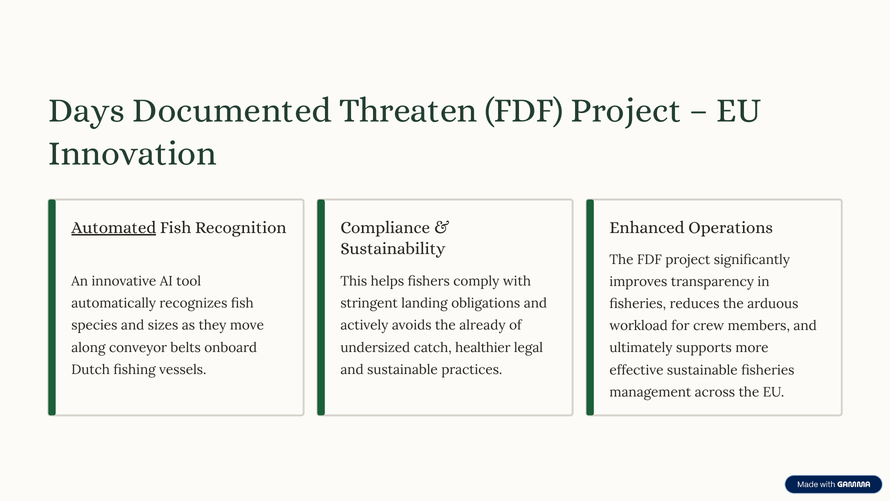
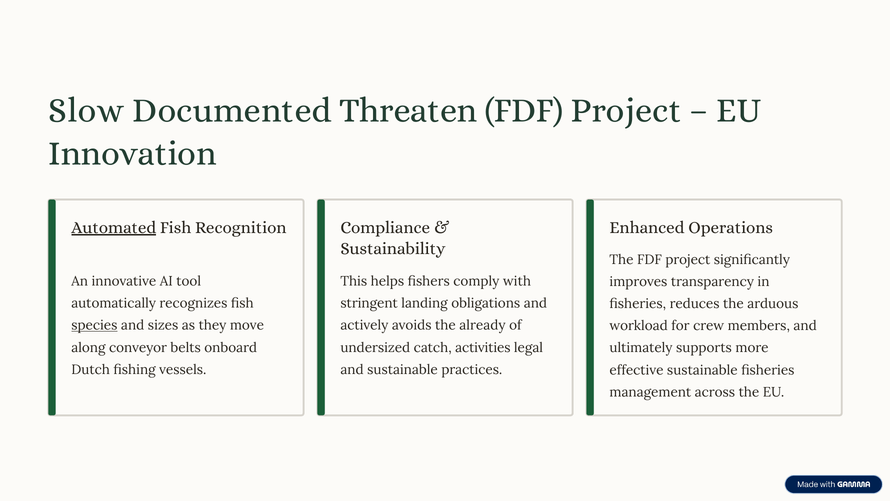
Days: Days -> Slow (86, 110)
species underline: none -> present (94, 325)
healthier: healthier -> activities (483, 347)
